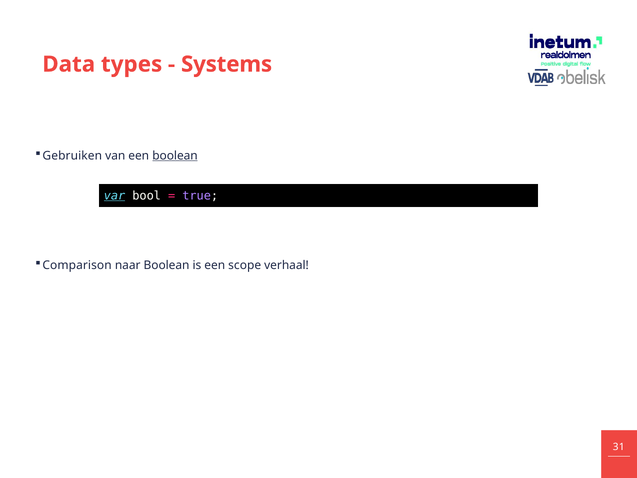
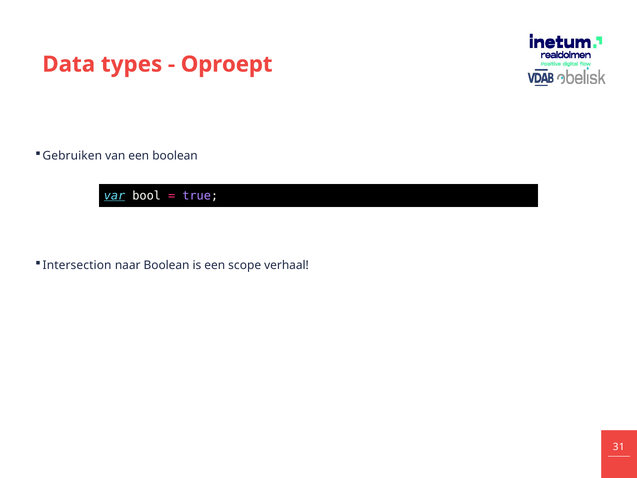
Systems: Systems -> Oproept (227, 64)
boolean underline: present -> none (175, 156)
Comparison: Comparison -> Intersection (77, 265)
